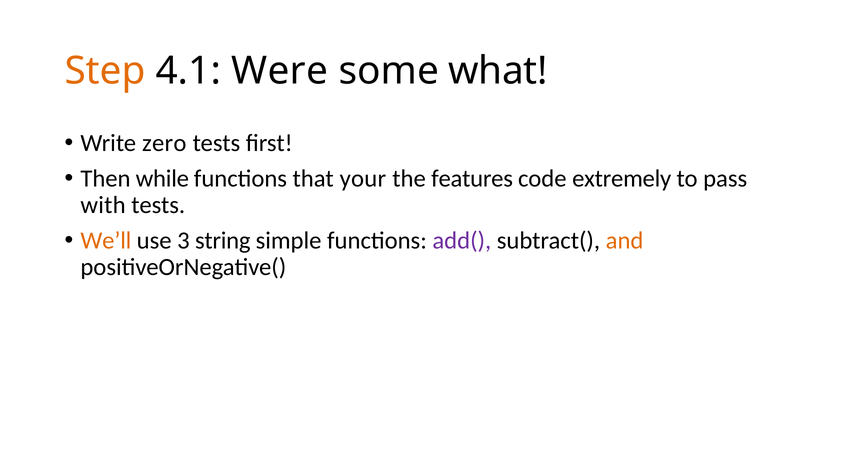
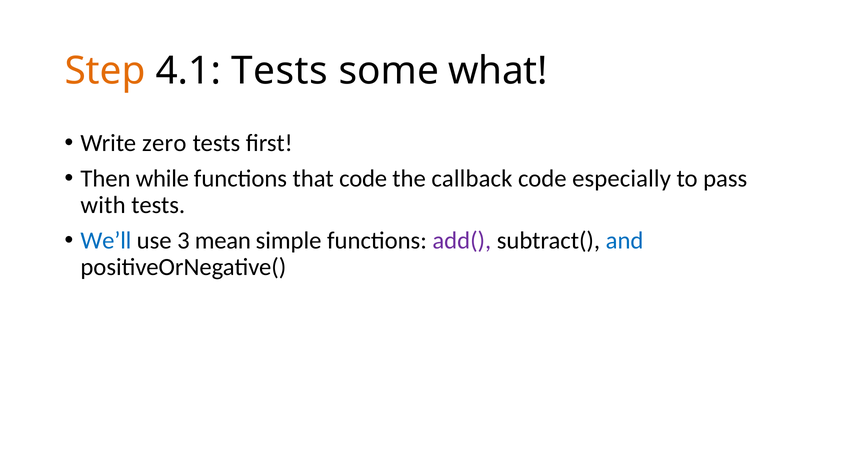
4.1 Were: Were -> Tests (280, 71)
that your: your -> code (363, 179)
features: features -> callback (472, 179)
extremely: extremely -> especially (622, 179)
We’ll colour: orange -> blue (106, 241)
string: string -> mean (223, 241)
and colour: orange -> blue (625, 241)
